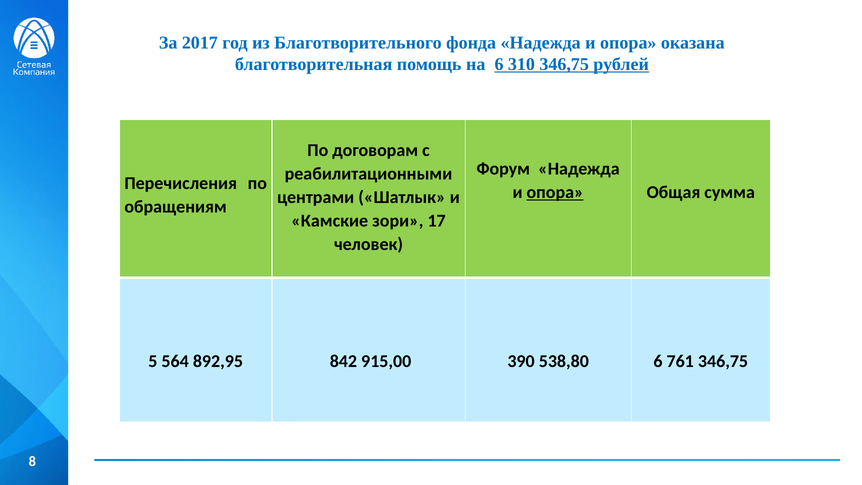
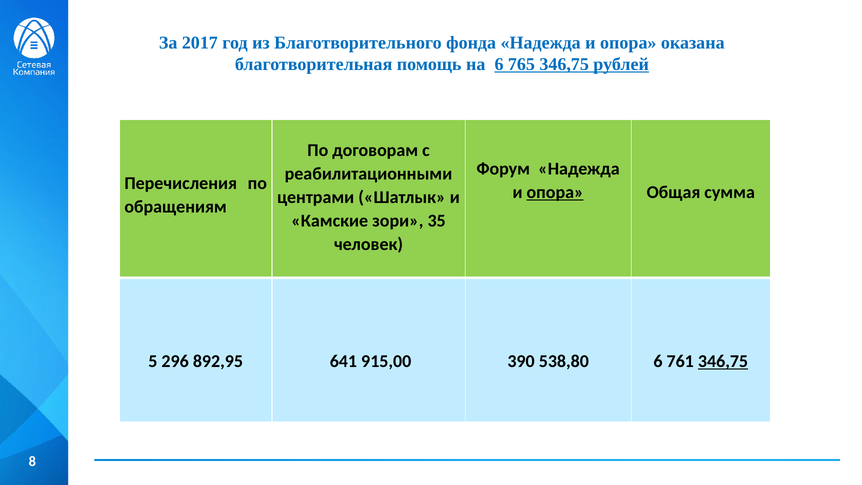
310: 310 -> 765 (521, 64)
17: 17 -> 35 (437, 221)
564: 564 -> 296 (175, 361)
842: 842 -> 641 (343, 361)
346,75 underline: none -> present (723, 361)
